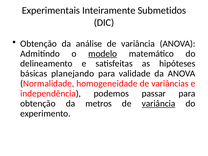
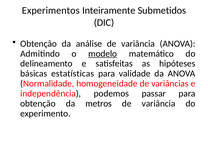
Experimentais: Experimentais -> Experimentos (51, 10)
planejando: planejando -> estatísticas (73, 74)
variância underline: present -> none (159, 104)
